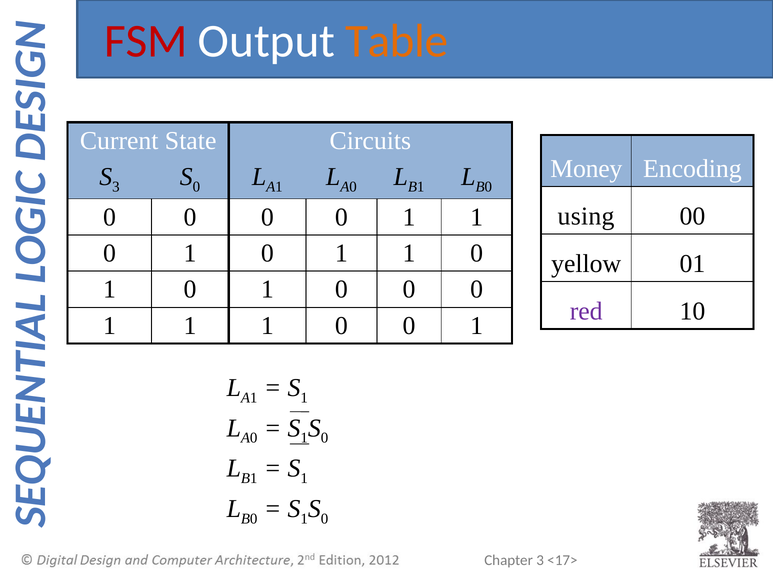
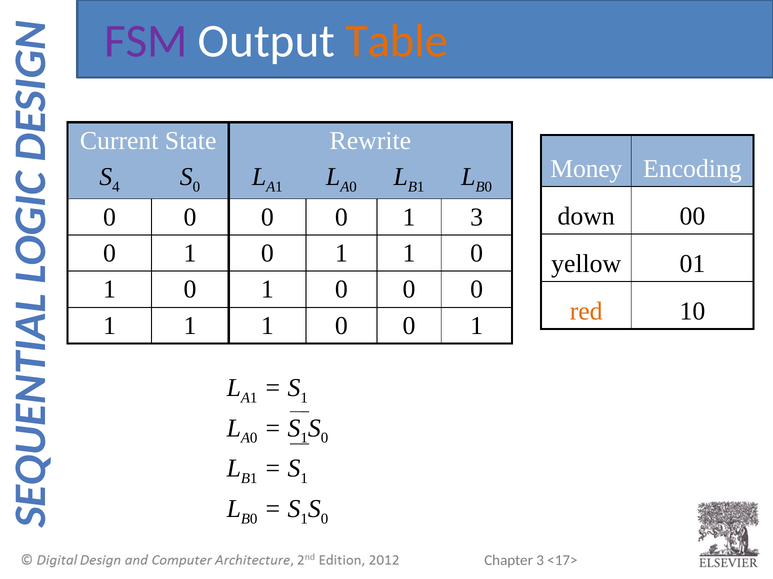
FSM colour: red -> purple (146, 41)
Circuits: Circuits -> Rewrite (370, 141)
3: 3 -> 4 (116, 187)
using: using -> down (586, 216)
1: 1 -> 3 (477, 217)
red colour: purple -> orange (586, 312)
